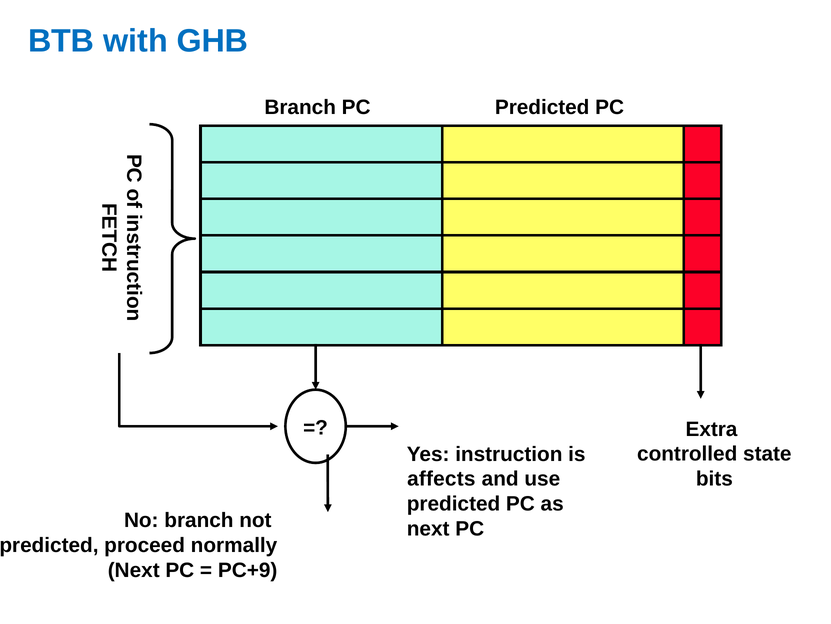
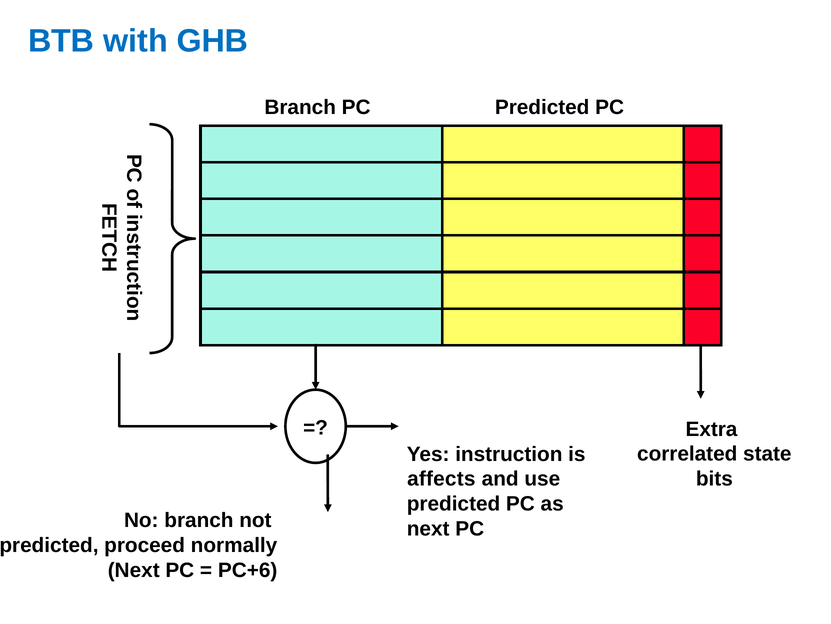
controlled: controlled -> correlated (687, 454)
PC+9: PC+9 -> PC+6 (248, 570)
